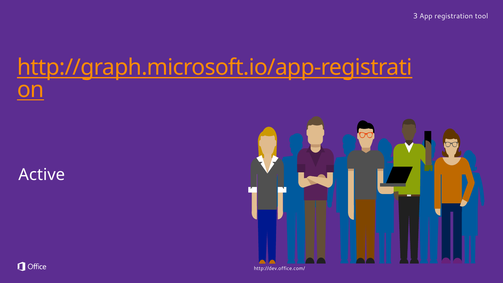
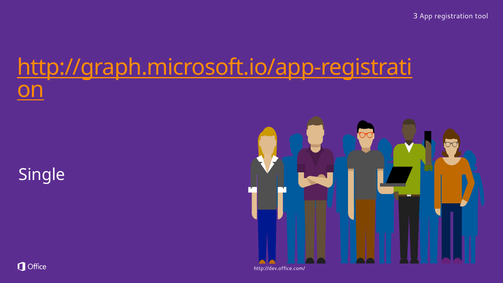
Active: Active -> Single (42, 175)
